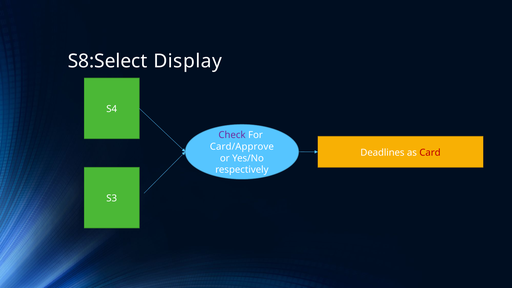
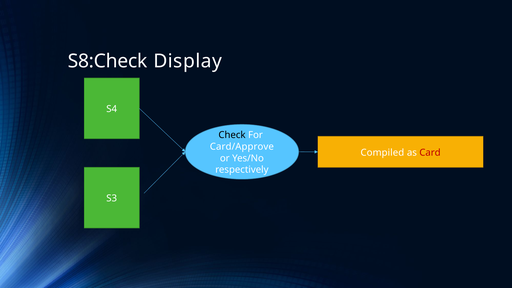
S8:Select: S8:Select -> S8:Check (108, 61)
Check colour: purple -> black (232, 135)
Deadlines: Deadlines -> Compiled (382, 153)
